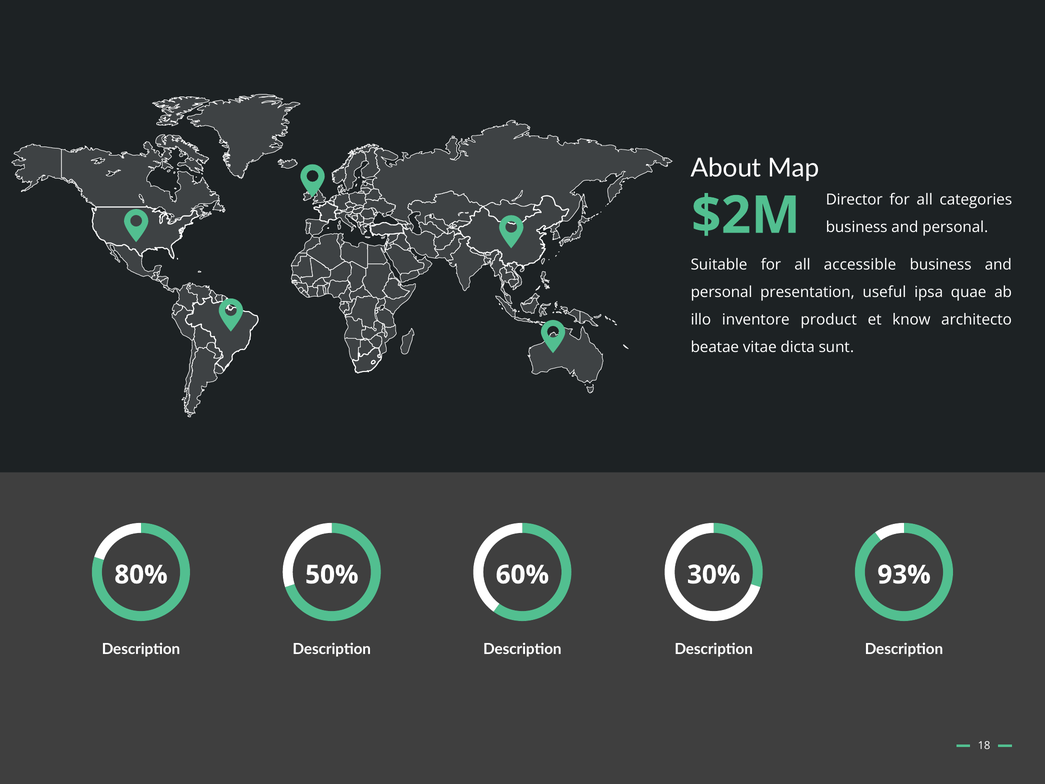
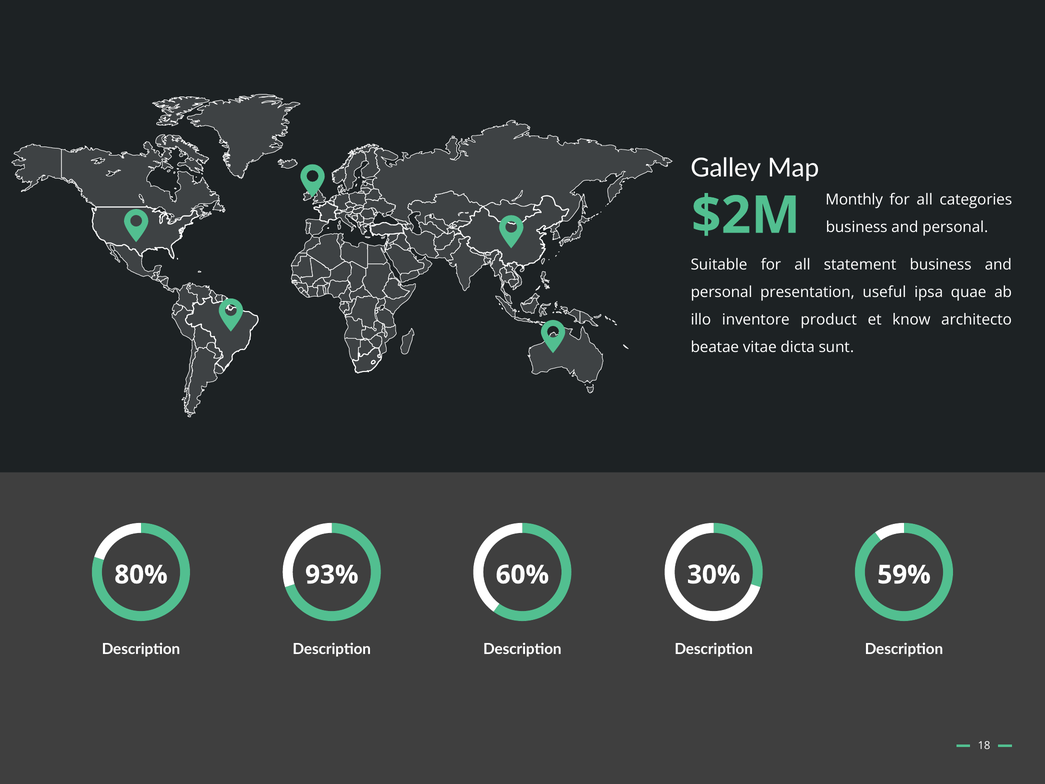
About: About -> Galley (726, 168)
Director: Director -> Monthly (854, 200)
accessible: accessible -> statement (860, 265)
50%: 50% -> 93% (332, 575)
93%: 93% -> 59% (904, 575)
